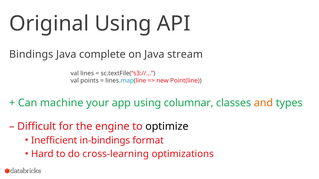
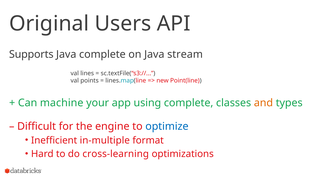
Original Using: Using -> Users (123, 24)
Bindings: Bindings -> Supports (31, 55)
using columnar: columnar -> complete (189, 103)
optimize colour: black -> blue (167, 127)
in-bindings: in-bindings -> in-multiple (105, 141)
